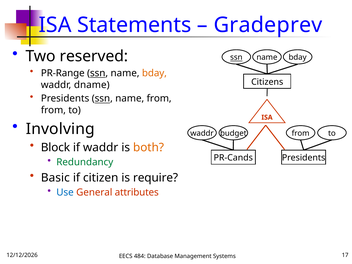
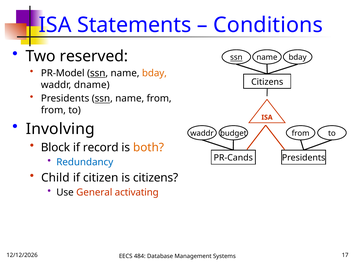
Gradeprev: Gradeprev -> Conditions (268, 25)
PR-Range: PR-Range -> PR-Model (63, 73)
if waddr: waddr -> record (101, 148)
Redundancy colour: green -> blue (85, 162)
Basic: Basic -> Child (55, 178)
is require: require -> citizens (156, 178)
Use colour: blue -> black (65, 192)
attributes: attributes -> activating (137, 192)
